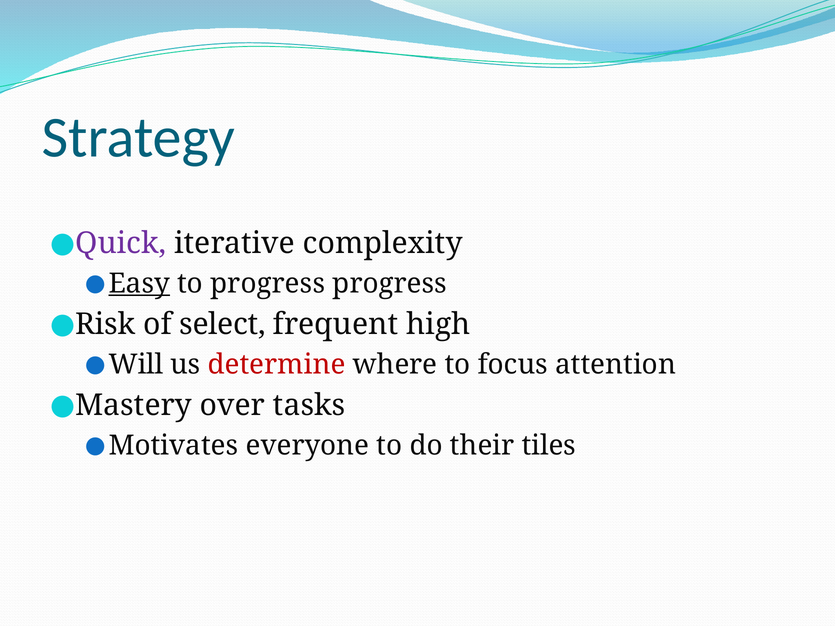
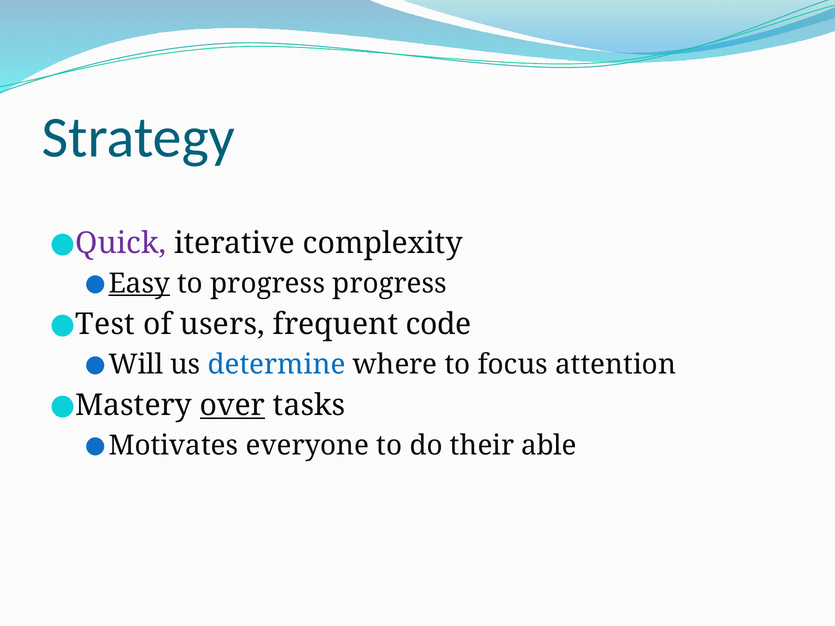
Risk: Risk -> Test (105, 324)
select: select -> users (222, 324)
high: high -> code (439, 324)
determine colour: red -> blue (277, 365)
over underline: none -> present (232, 406)
tiles: tiles -> able (549, 446)
